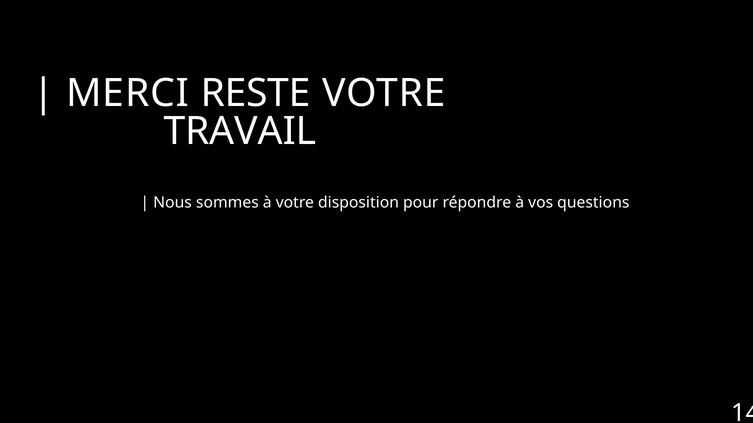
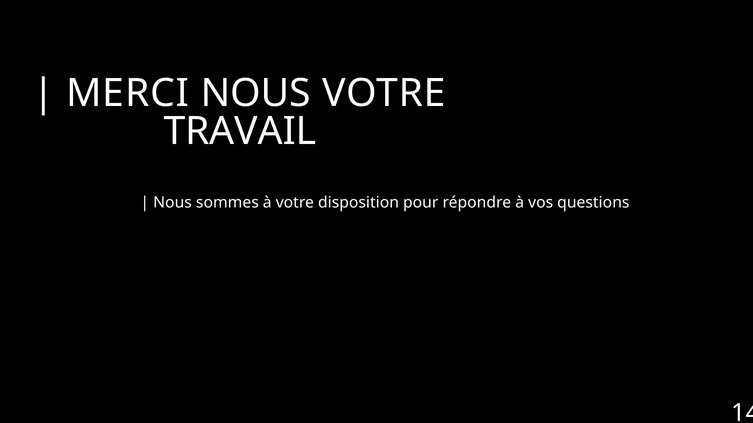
MERCI RESTE: RESTE -> NOUS (256, 94)
